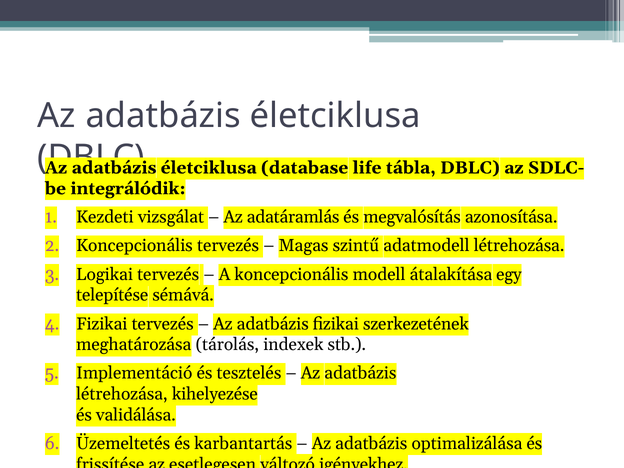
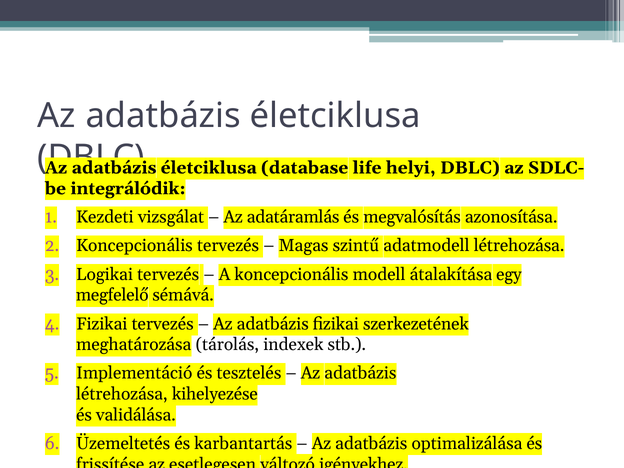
tábla: tábla -> helyi (411, 168)
telepítése: telepítése -> megfelelő (112, 295)
